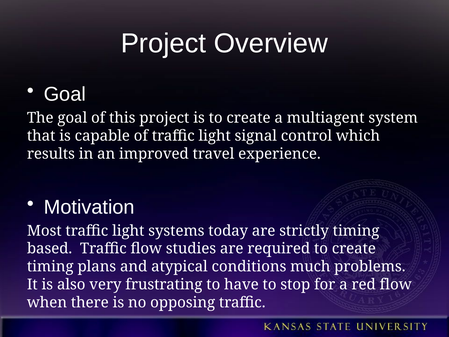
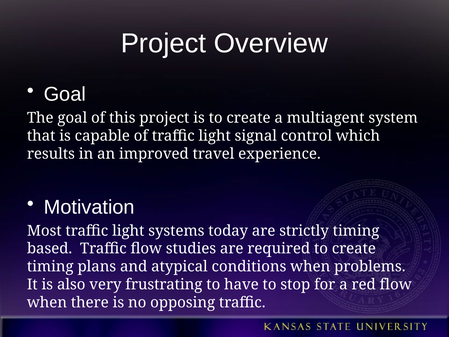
conditions much: much -> when (310, 266)
